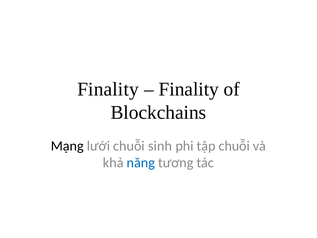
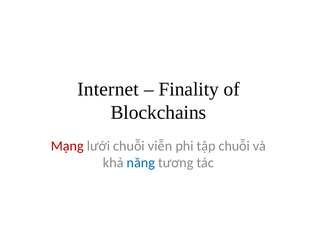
Finality: Finality -> Internet (108, 89)
Mạng colour: black -> red (67, 146)
sinh: sinh -> viễn (160, 146)
